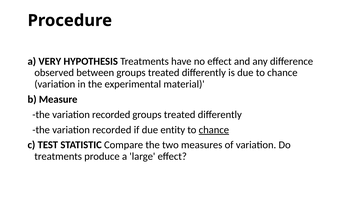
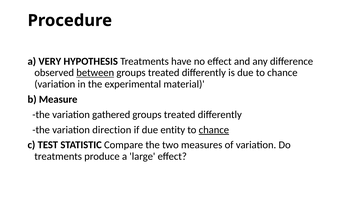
between underline: none -> present (95, 73)
recorded: recorded -> gathered (111, 114)
recorded: recorded -> direction (112, 130)
